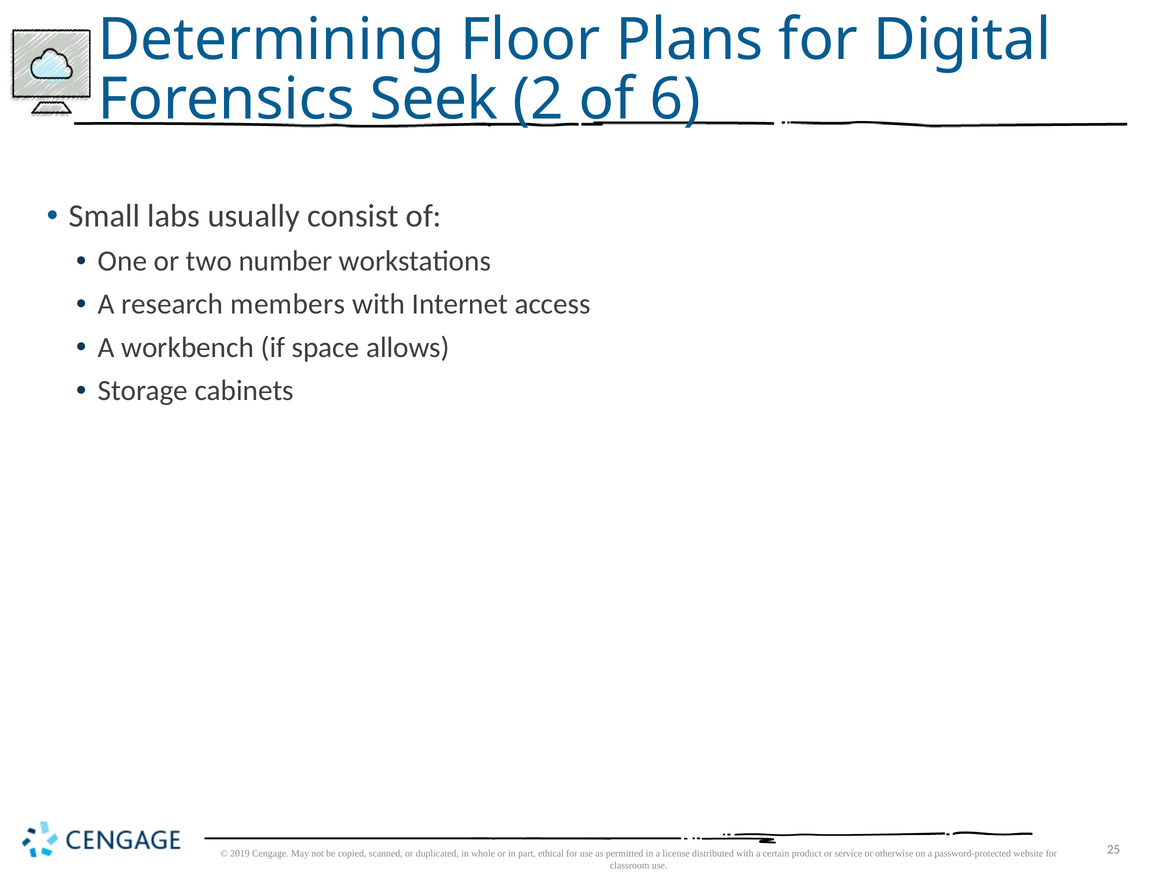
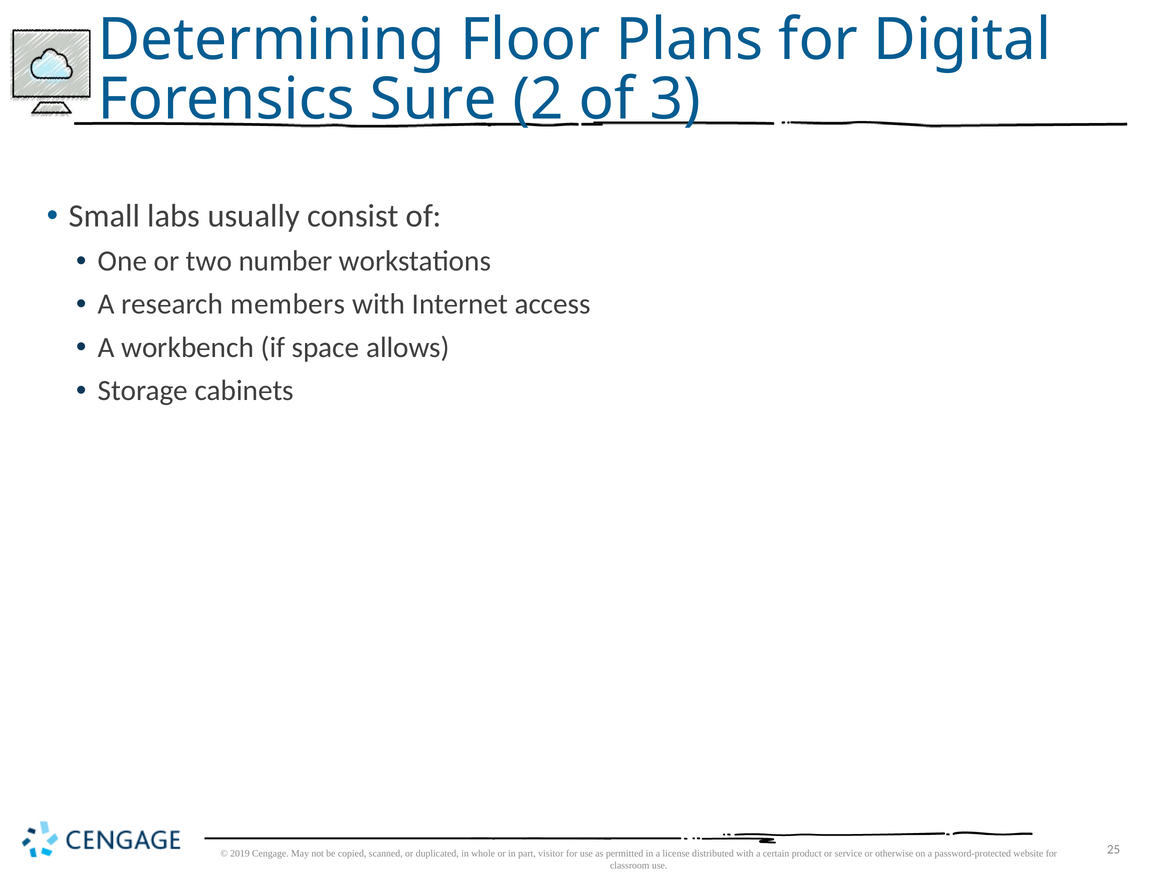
Seek: Seek -> Sure (433, 99)
6: 6 -> 3 (675, 99)
ethical: ethical -> visitor (551, 853)
